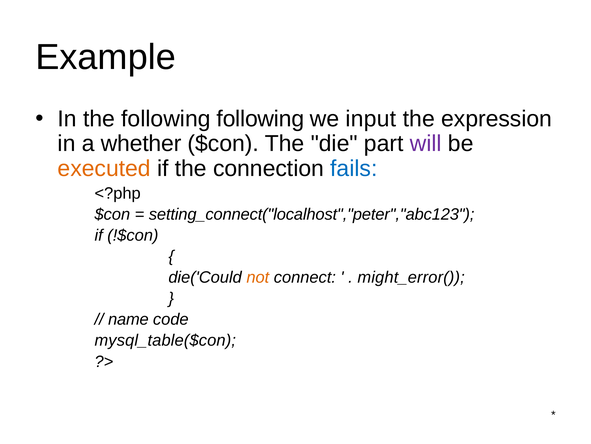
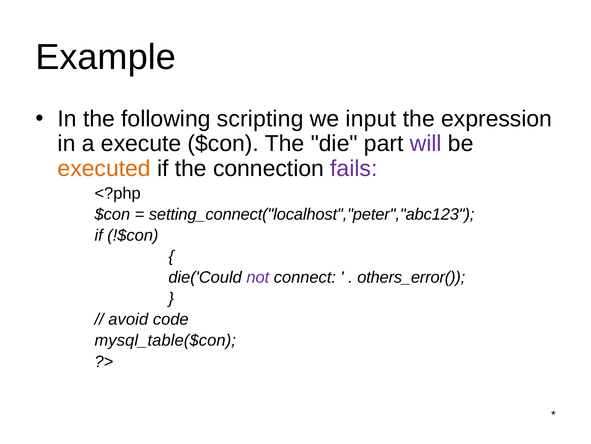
following following: following -> scripting (260, 119)
whether: whether -> execute (141, 143)
fails colour: blue -> purple (354, 168)
not colour: orange -> purple (258, 277)
might_error(: might_error( -> others_error( (411, 277)
name: name -> avoid (128, 319)
